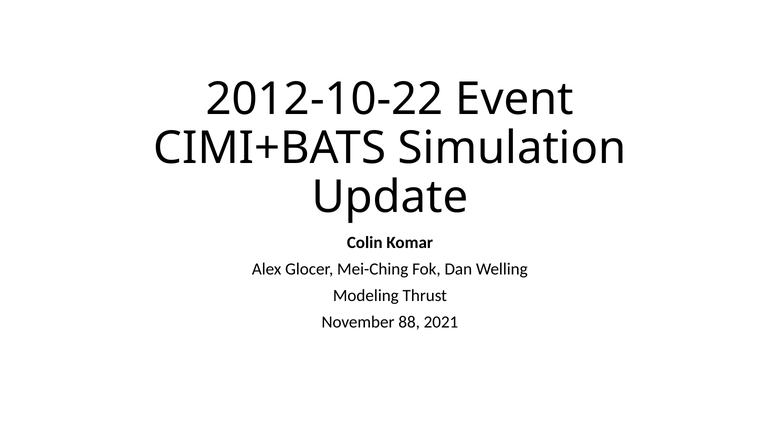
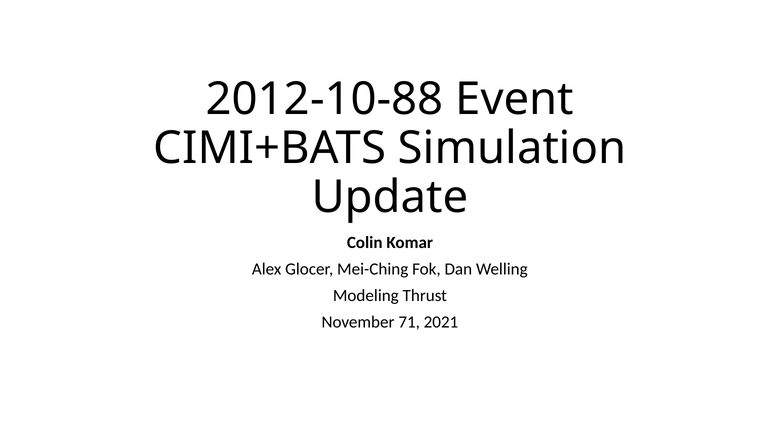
2012-10-22: 2012-10-22 -> 2012-10-88 (325, 99)
88: 88 -> 71 (409, 322)
